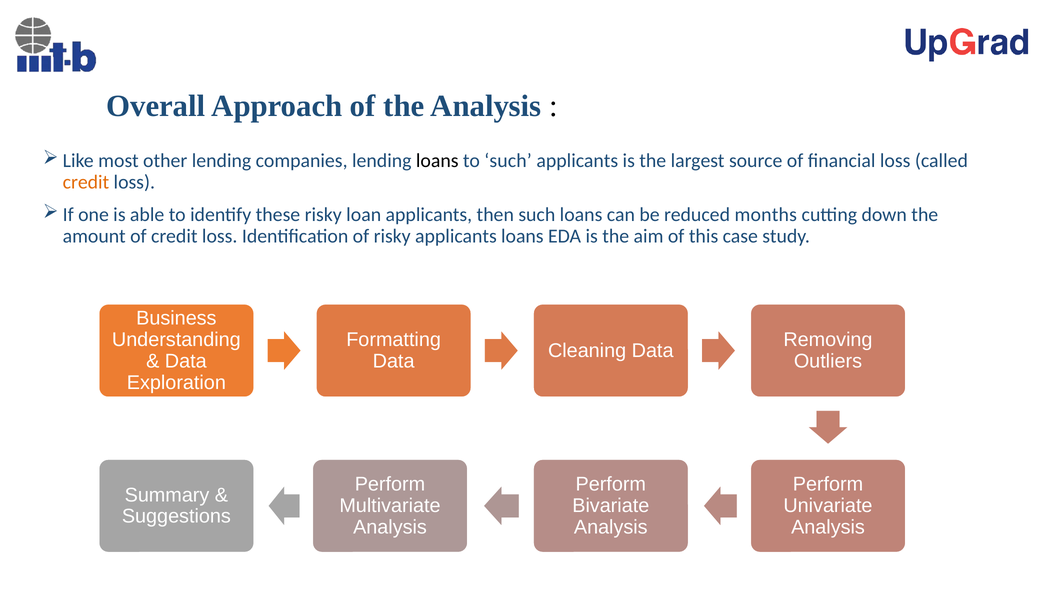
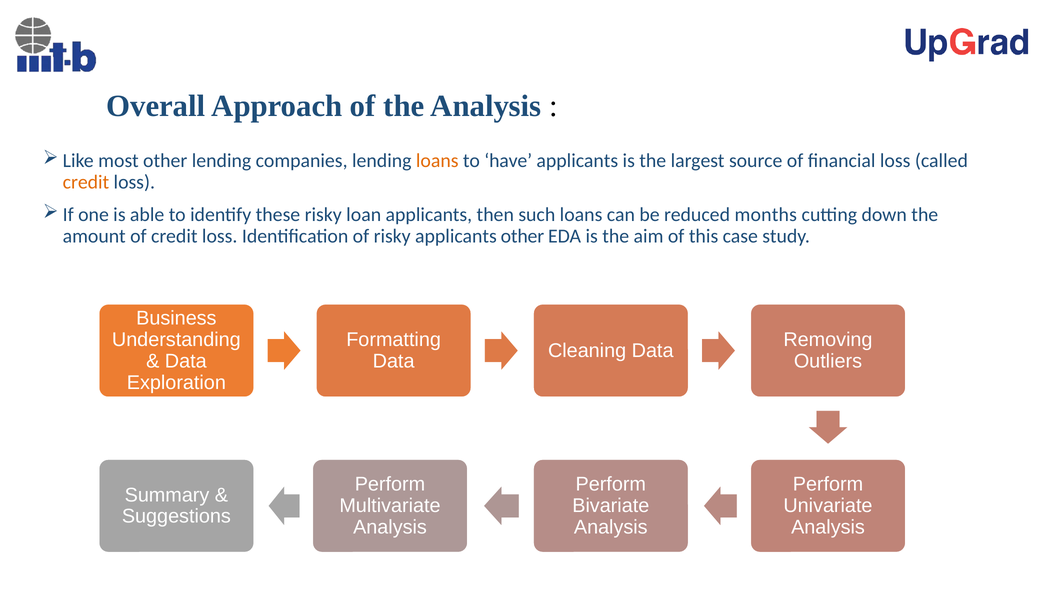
loans colour: black -> orange (437, 161)
to such: such -> have (508, 161)
applicants loans: loans -> other (522, 236)
